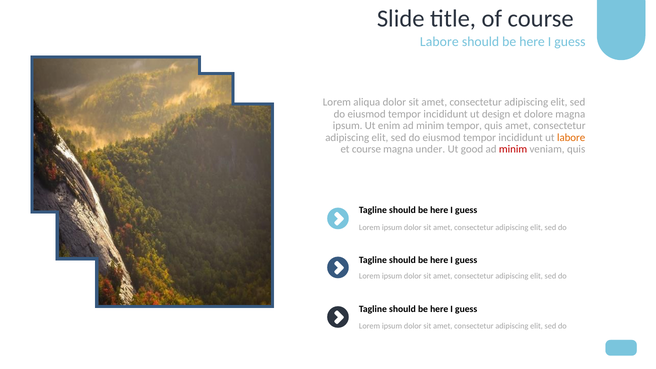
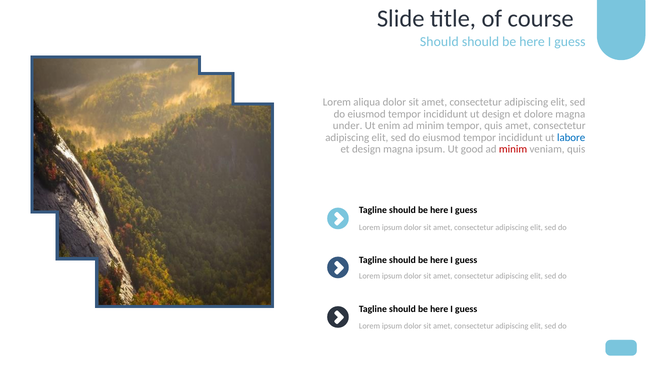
Labore: Labore -> Should (439, 42)
ipsum: ipsum -> under (348, 126)
labore colour: orange -> blue (571, 138)
et course: course -> design (366, 149)
magna under: under -> ipsum (430, 149)
